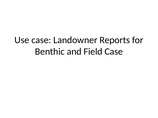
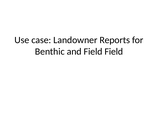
Field Case: Case -> Field (114, 52)
